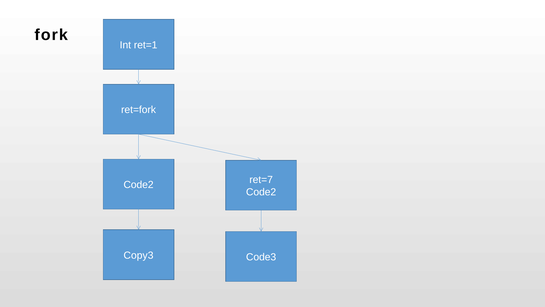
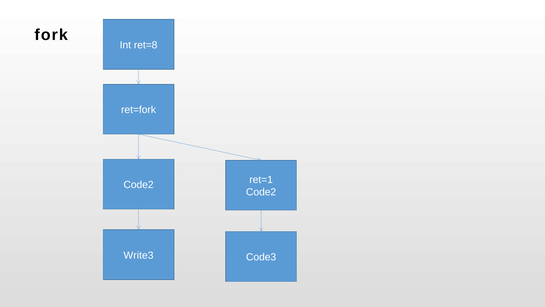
ret=1: ret=1 -> ret=8 (146, 45)
ret=7: ret=7 -> ret=1 (261, 180)
Copy3: Copy3 -> Write3 (139, 255)
